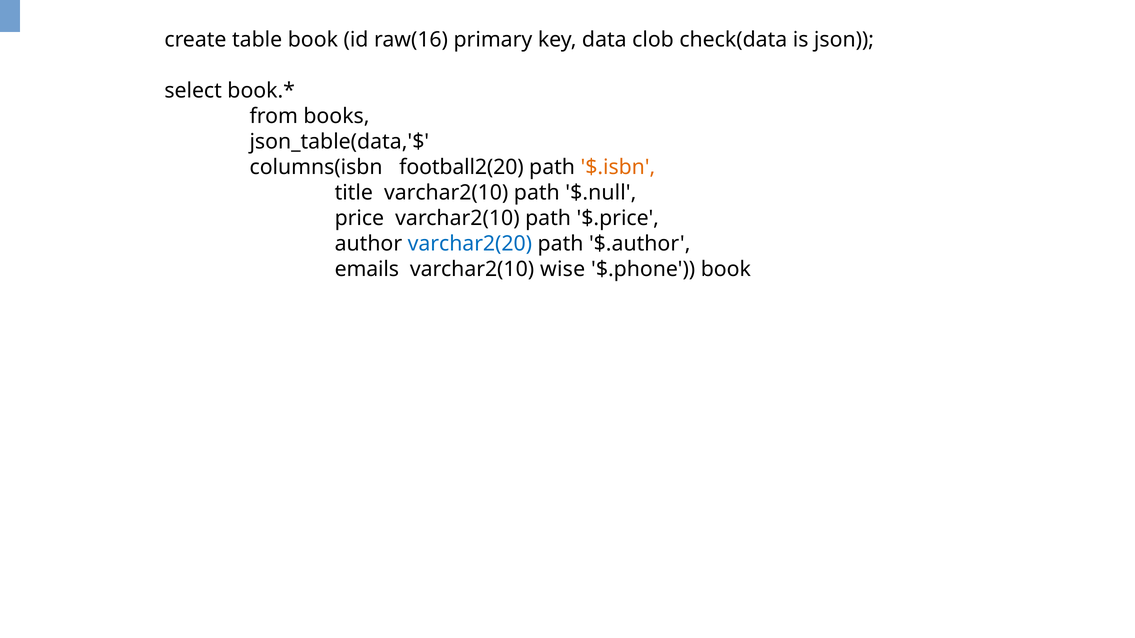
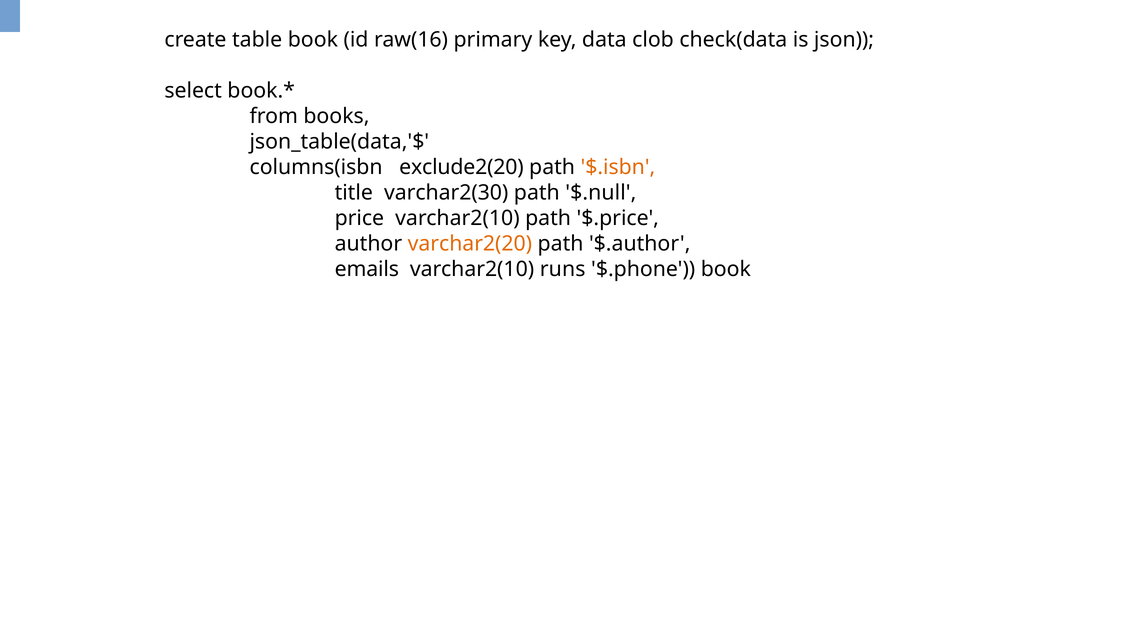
football2(20: football2(20 -> exclude2(20 (461, 167)
title varchar2(10: varchar2(10 -> varchar2(30 (446, 193)
varchar2(20 colour: blue -> orange (470, 244)
wise: wise -> runs (563, 270)
